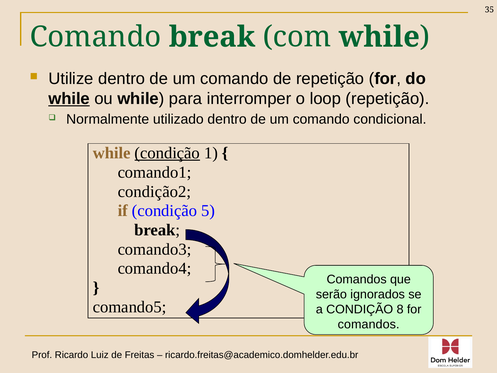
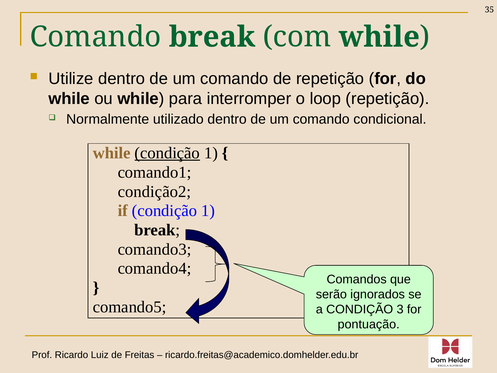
while underline: present -> none (69, 99)
if condição 5: 5 -> 1 (208, 211)
8: 8 -> 3 (400, 309)
comandos: comandos -> pontuação (369, 324)
